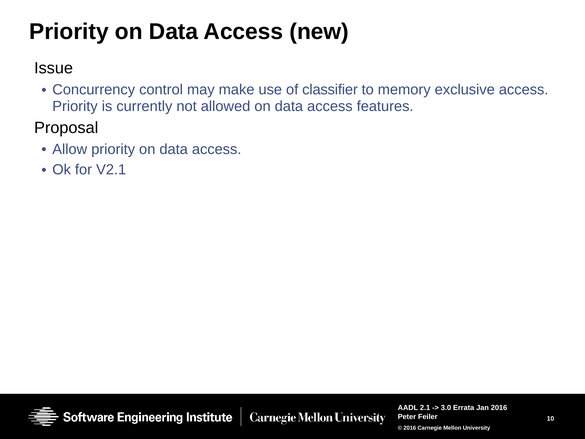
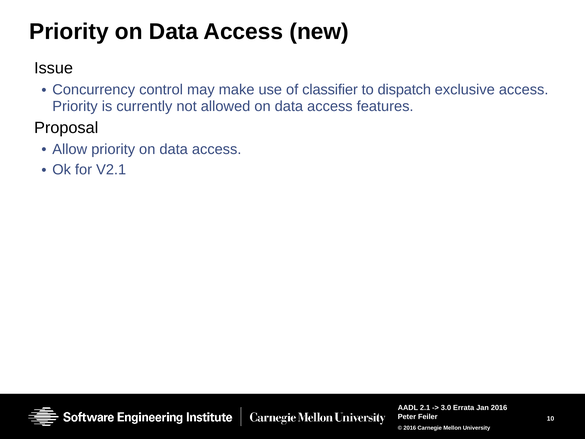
memory: memory -> dispatch (404, 90)
